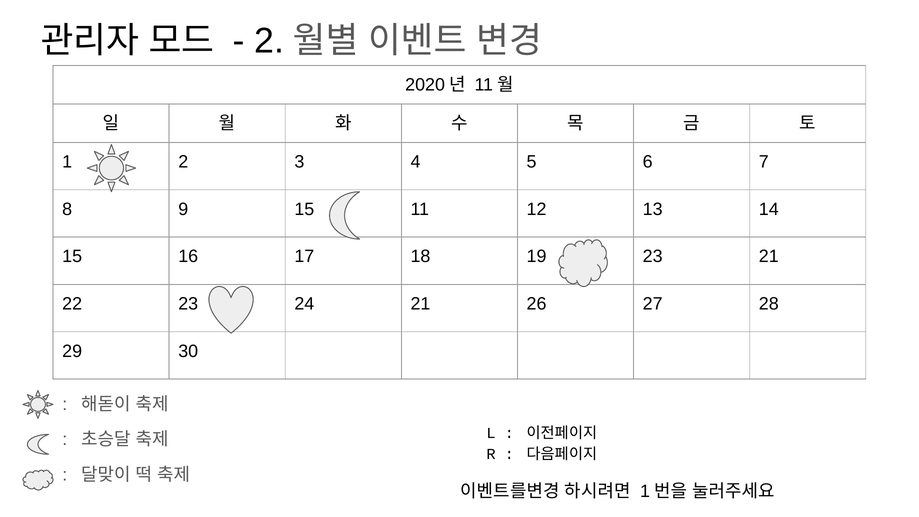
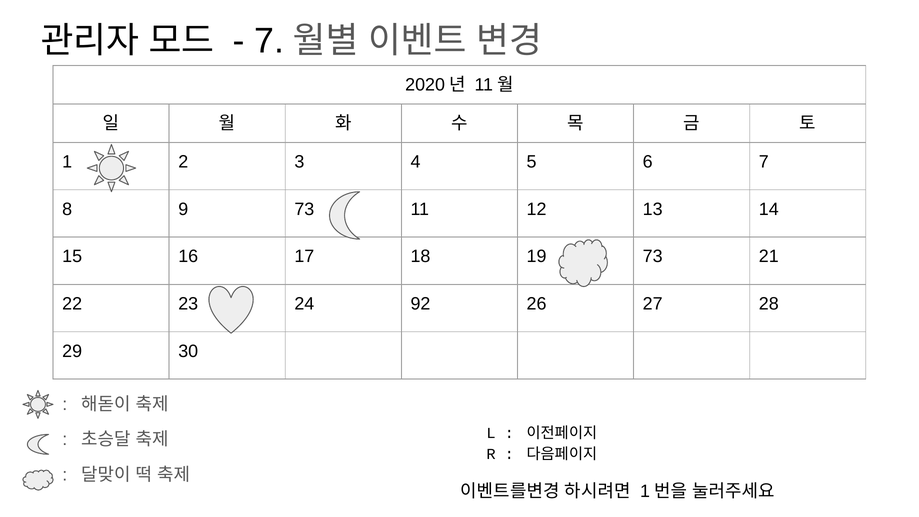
2: 2 -> 7 (269, 41)
9 15: 15 -> 73 (304, 209)
19 23: 23 -> 73 (653, 257)
24 21: 21 -> 92 (420, 304)
